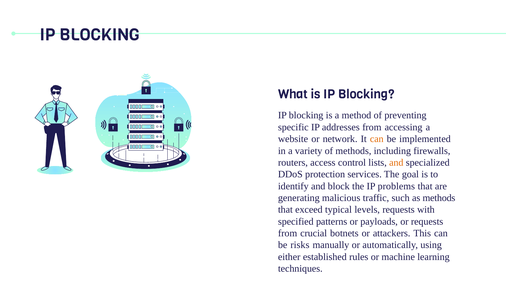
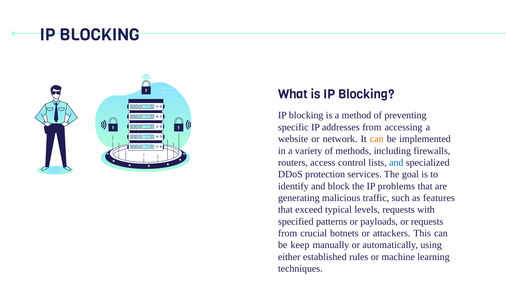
and colour: orange -> blue (396, 163)
as methods: methods -> features (439, 198)
risks: risks -> keep (300, 246)
